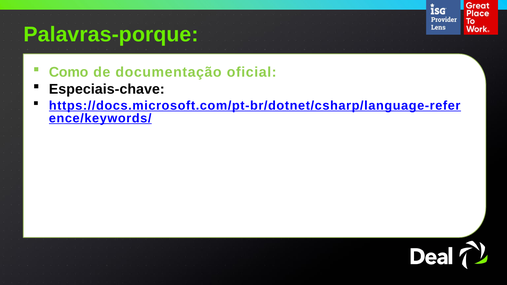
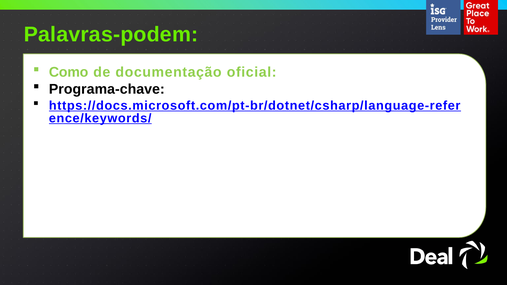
Palavras-porque: Palavras-porque -> Palavras-podem (111, 35)
Especiais-chave: Especiais-chave -> Programa-chave (107, 89)
